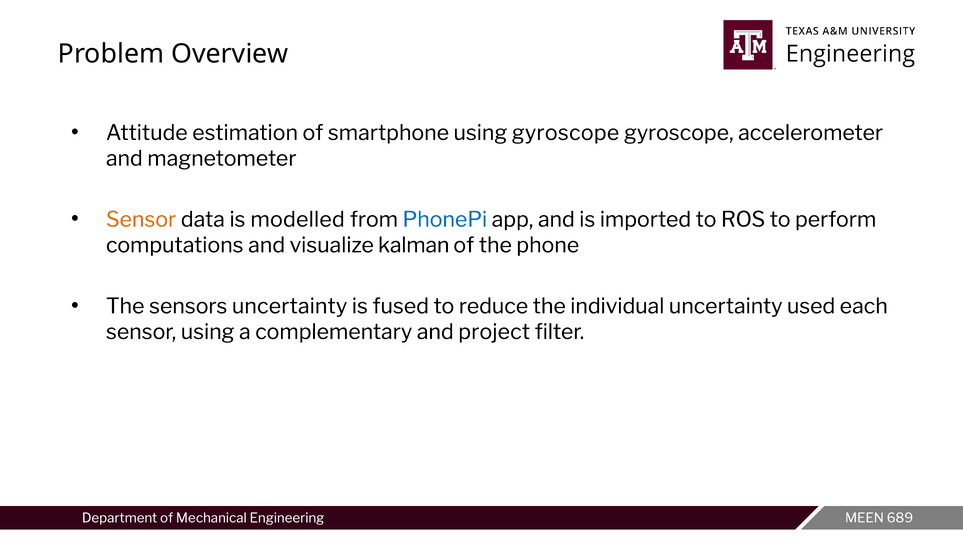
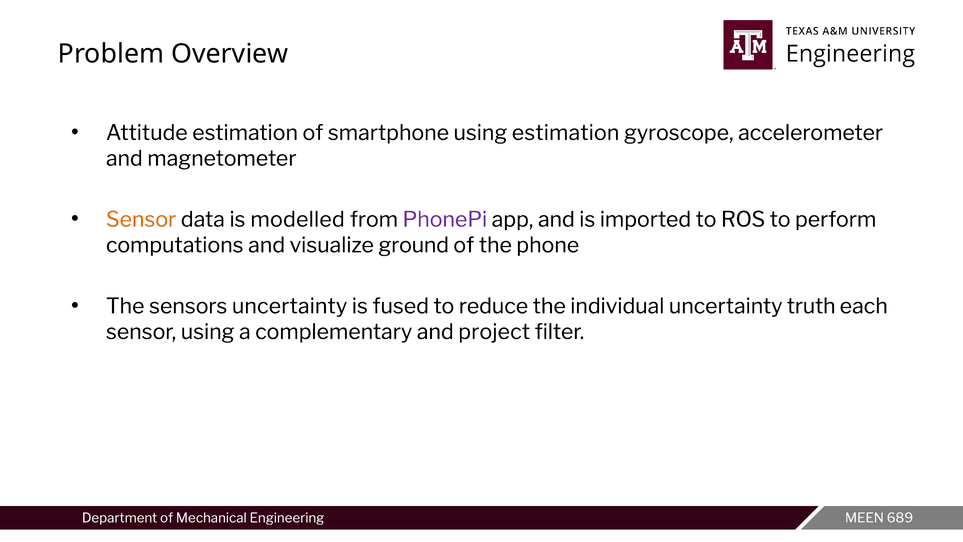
using gyroscope: gyroscope -> estimation (566, 133)
PhonePi colour: blue -> purple (445, 219)
kalman: kalman -> ground (414, 245)
used: used -> truth (811, 306)
